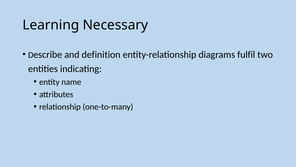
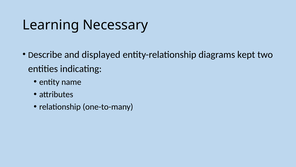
definition: definition -> displayed (101, 54)
fulfil: fulfil -> kept (246, 54)
